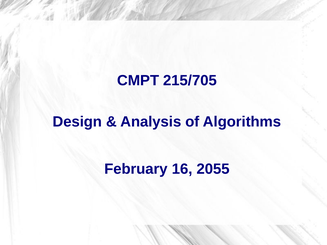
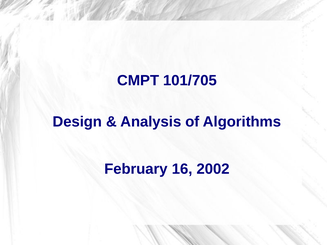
215/705: 215/705 -> 101/705 (190, 80)
2055: 2055 -> 2002 (213, 169)
